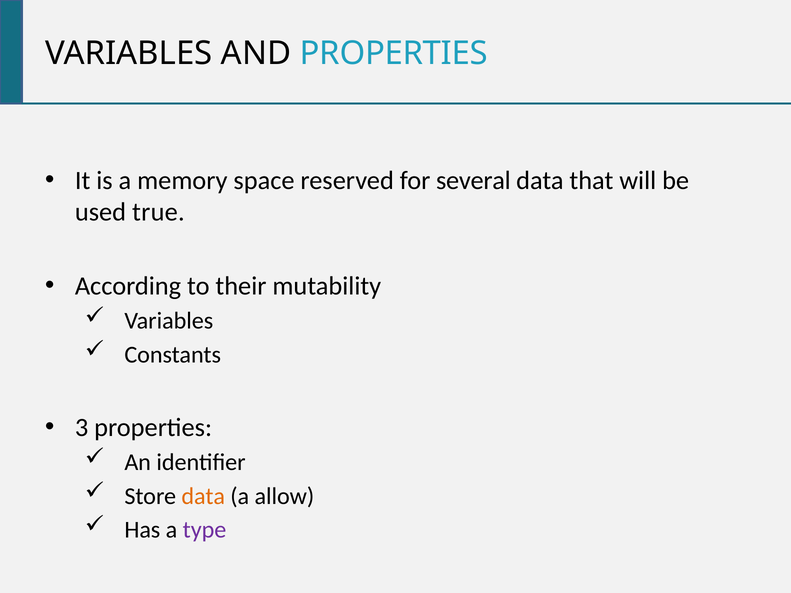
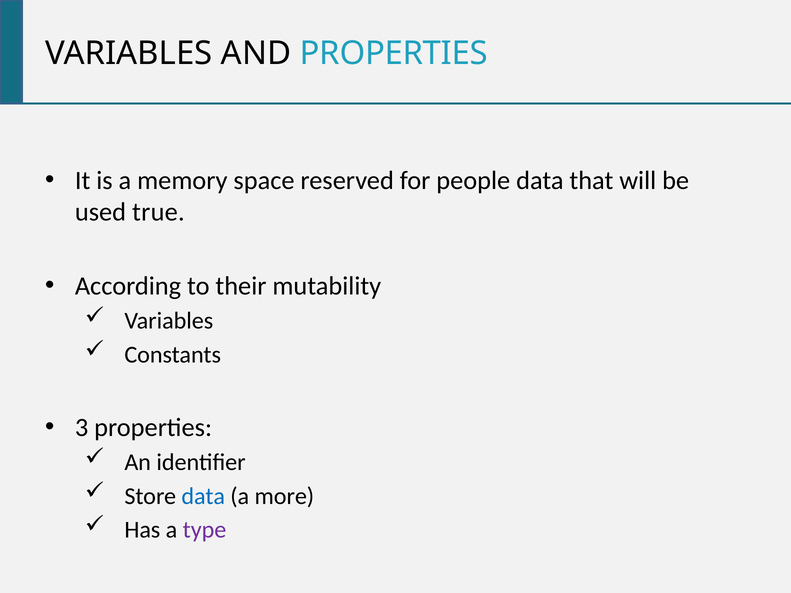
several: several -> people (473, 181)
data colour: orange -> blue (203, 496)
allow: allow -> more (284, 496)
